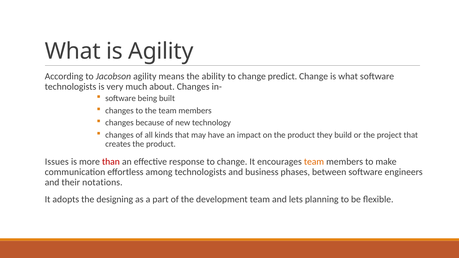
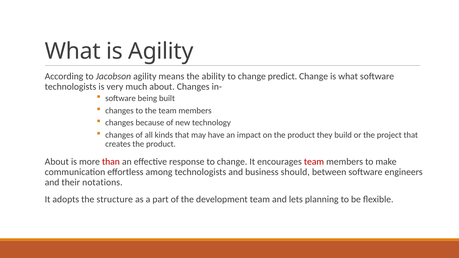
Issues: Issues -> About (57, 162)
team colour: orange -> red (314, 162)
phases: phases -> should (295, 172)
designing: designing -> structure (115, 199)
